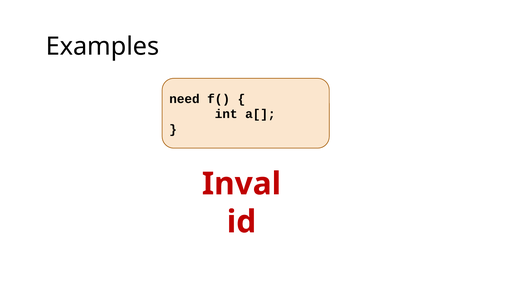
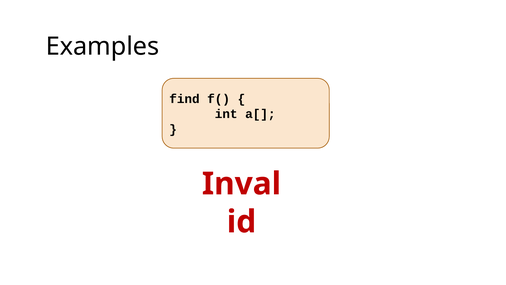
need: need -> find (184, 99)
